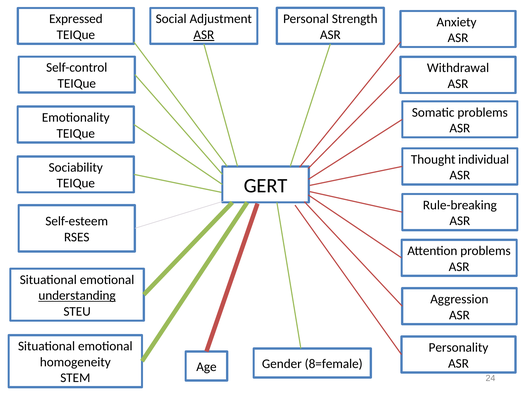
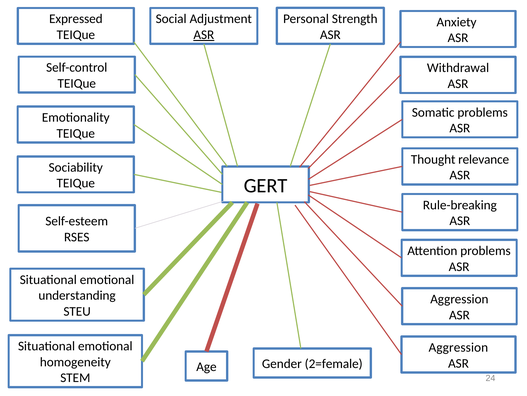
individual: individual -> relevance (484, 159)
understanding underline: present -> none (77, 295)
Personality: Personality -> Aggression (458, 347)
8=female: 8=female -> 2=female (334, 363)
